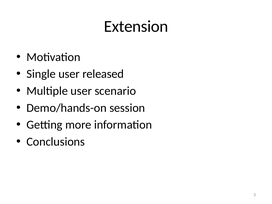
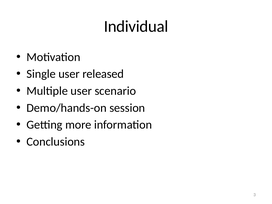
Extension: Extension -> Individual (136, 26)
